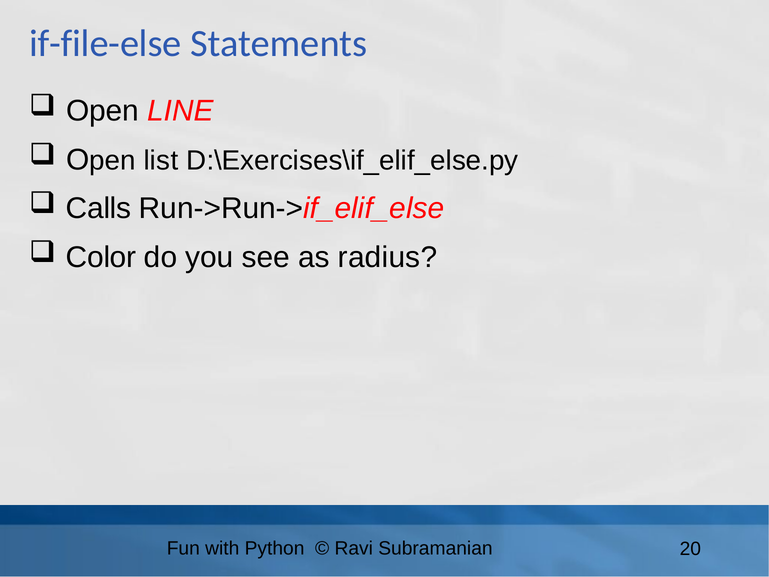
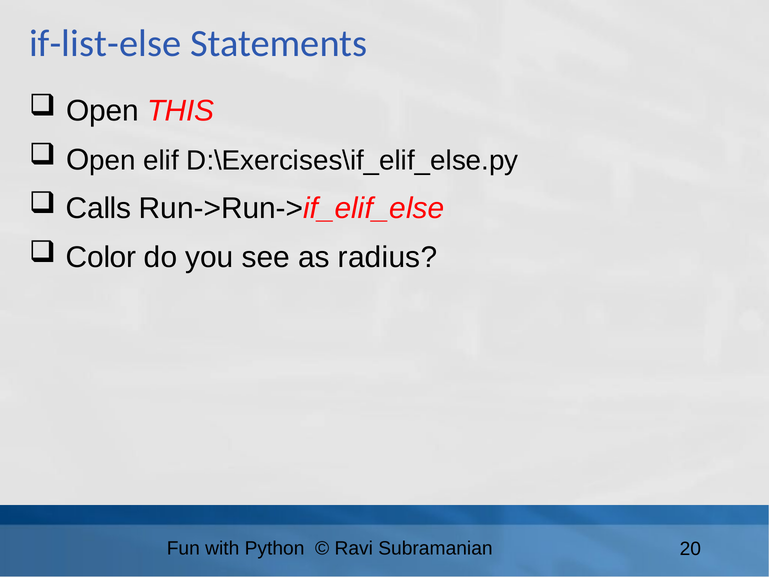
if-file-else: if-file-else -> if-list-else (105, 44)
LINE: LINE -> THIS (181, 111)
list: list -> elif (161, 160)
